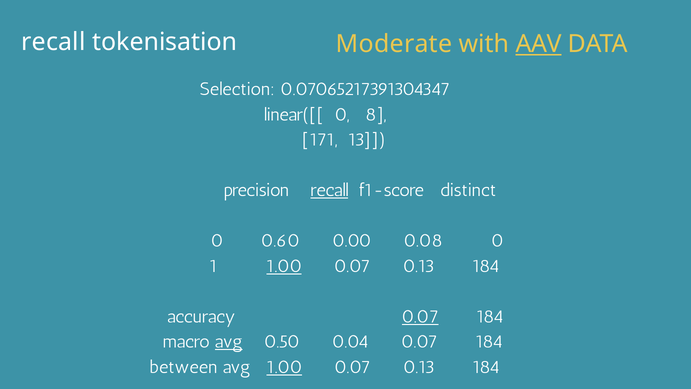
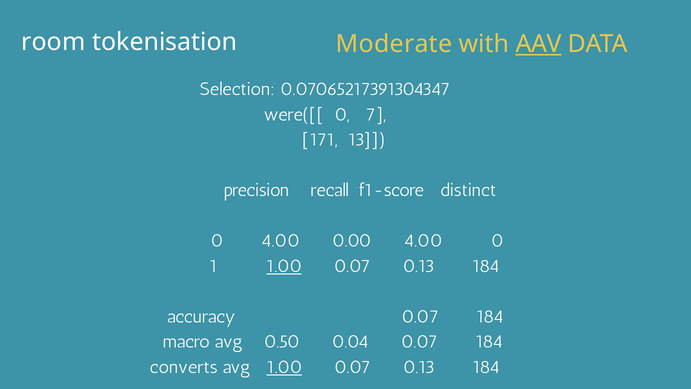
recall: recall -> room (53, 42)
linear([[: linear([[ -> were([[ (294, 114)
8: 8 -> 7 (376, 114)
recall underline: present -> none (329, 190)
0 0.60: 0.60 -> 4.00 (280, 241)
0.00 0.08: 0.08 -> 4.00 (423, 241)
0.07 underline: present -> none (420, 316)
avg underline: present -> none (229, 342)
between: between -> converts (184, 367)
